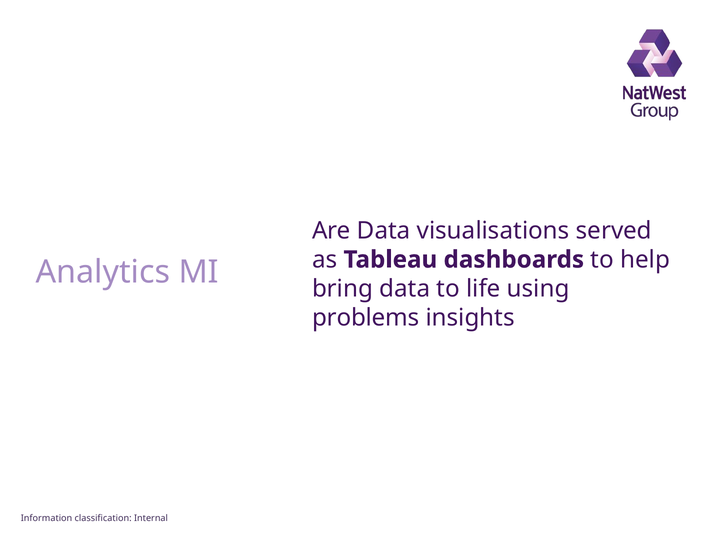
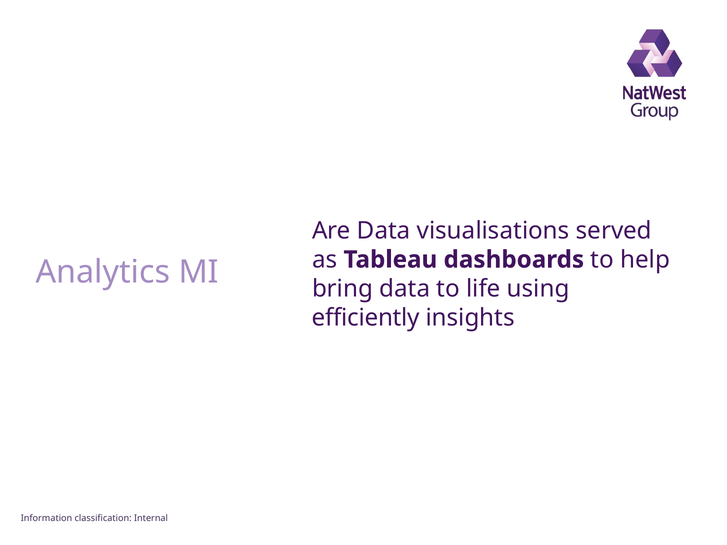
problems: problems -> efficiently (366, 318)
